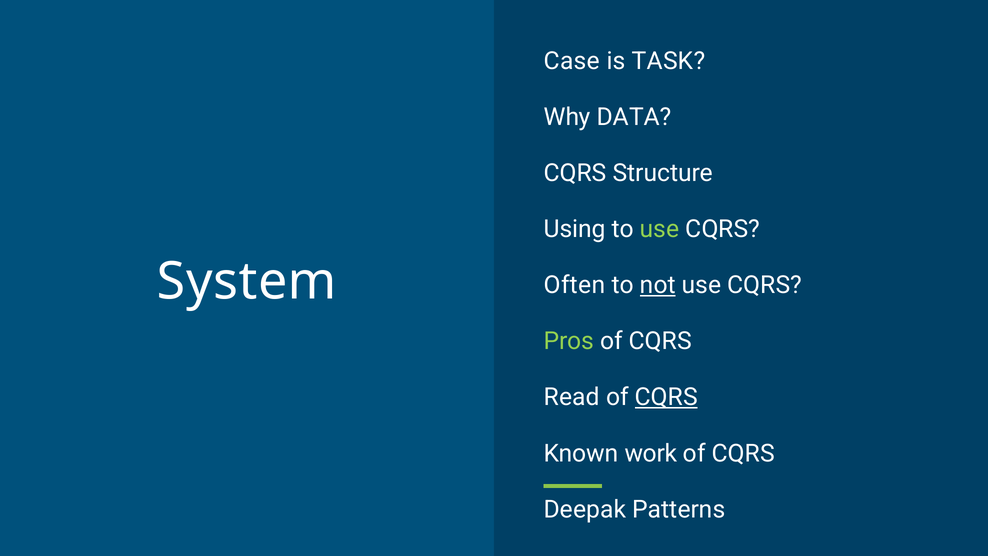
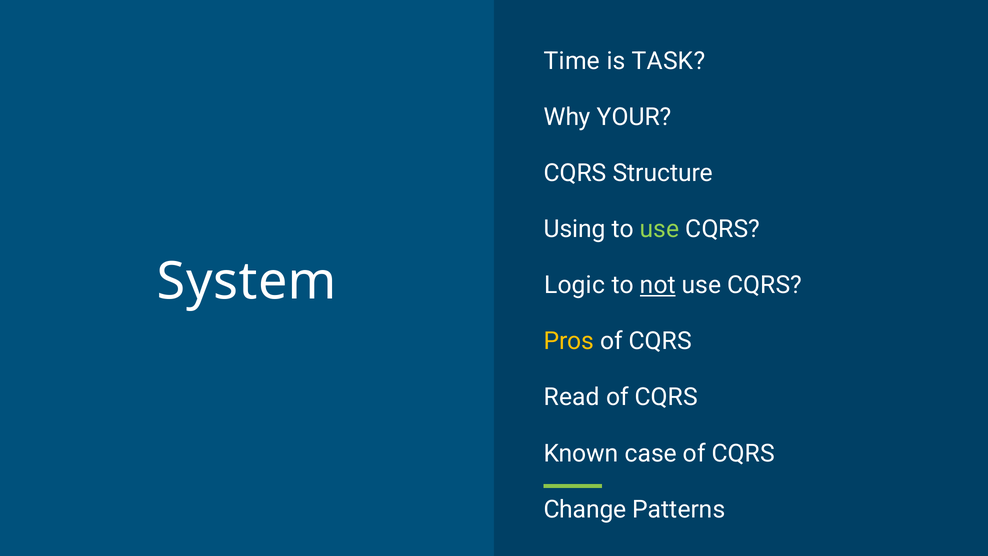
Case: Case -> Time (572, 61)
DATA: DATA -> YOUR (634, 117)
Often: Often -> Logic (575, 285)
Pros colour: light green -> yellow (569, 341)
CQRS underline: present -> none (666, 397)
work: work -> case (651, 453)
Deepak: Deepak -> Change (585, 509)
